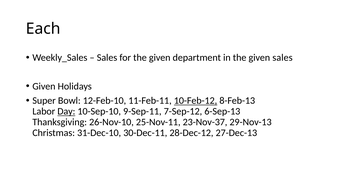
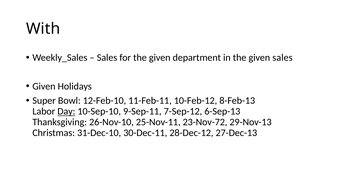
Each: Each -> With (43, 29)
10-Feb-12 underline: present -> none (196, 101)
23-Nov-37: 23-Nov-37 -> 23-Nov-72 (205, 122)
